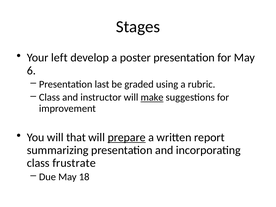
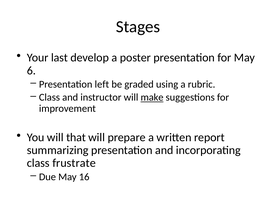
left: left -> last (59, 58)
last: last -> left (102, 84)
prepare underline: present -> none (127, 137)
18: 18 -> 16 (84, 177)
